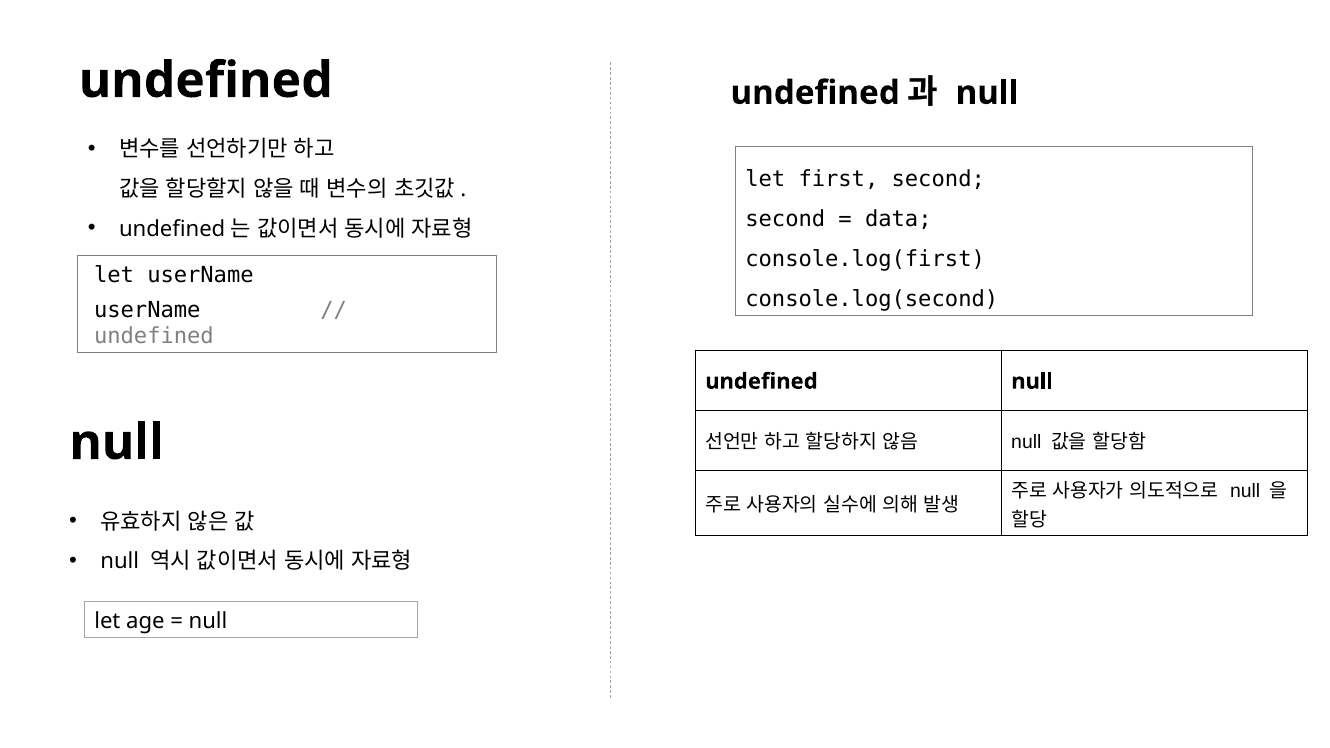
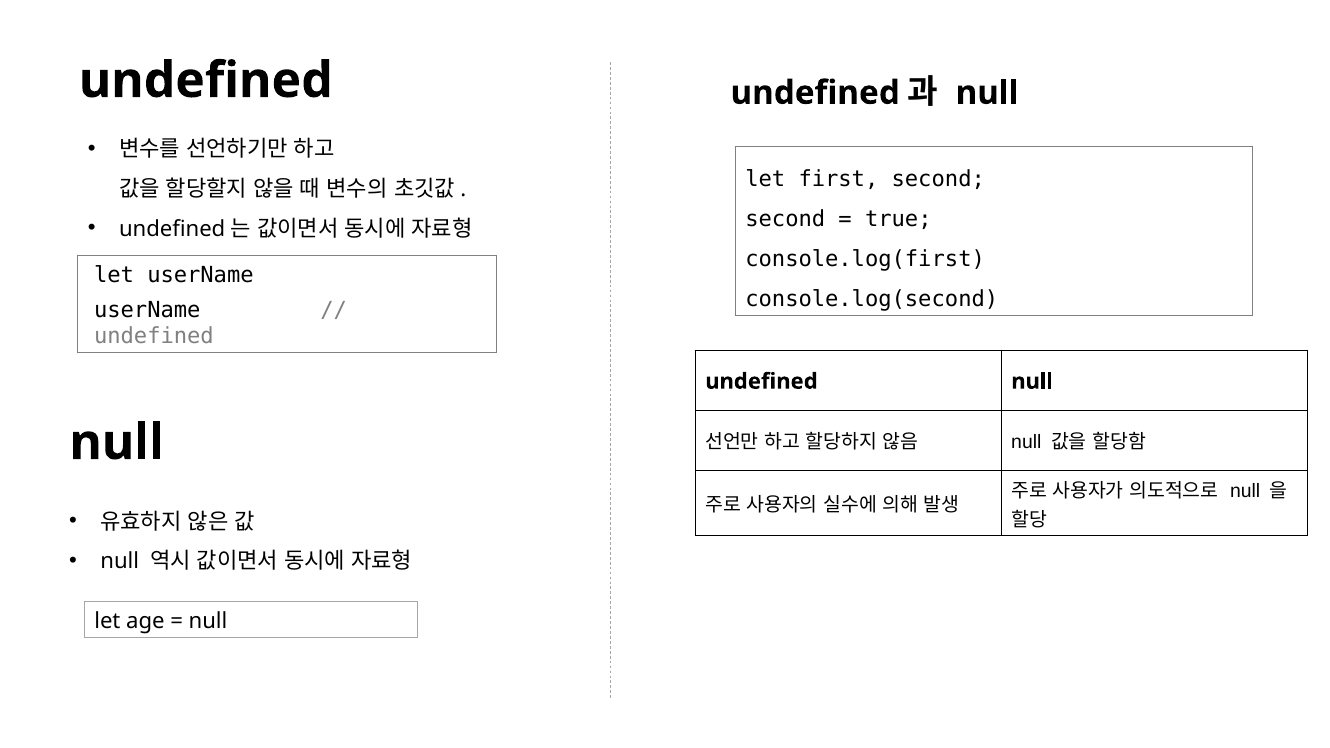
data: data -> true (898, 220)
